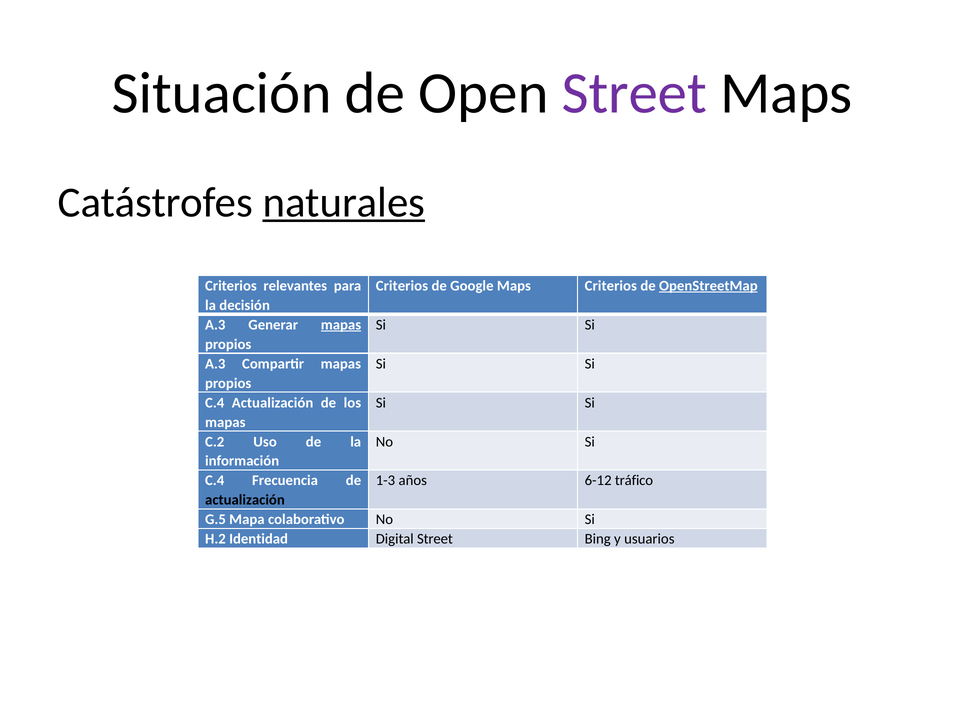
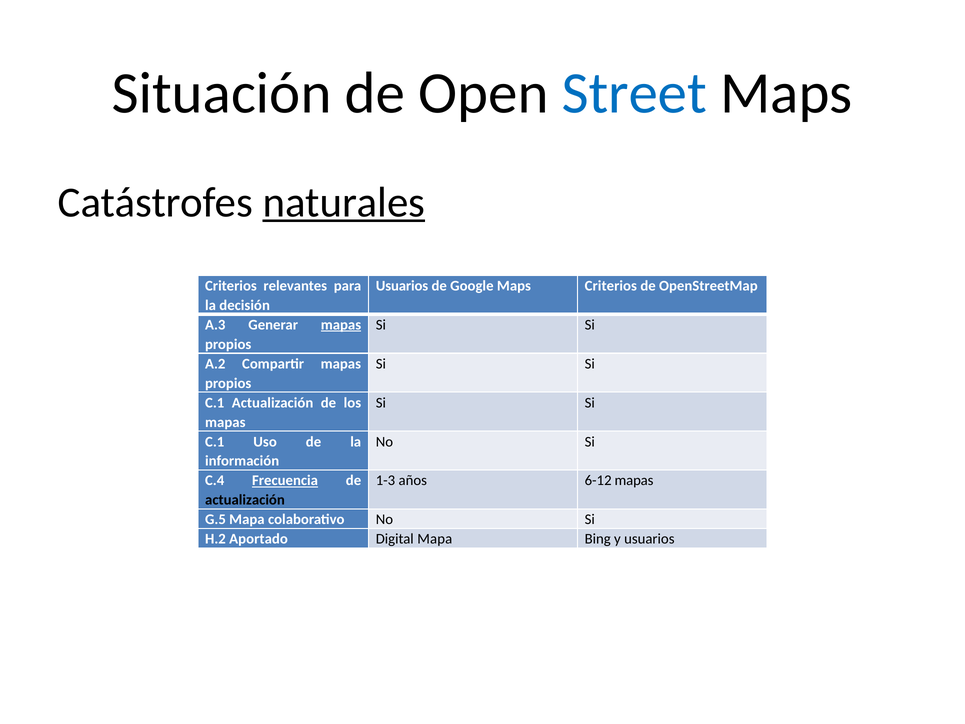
Street colour: purple -> blue (634, 93)
Criterios: Criterios -> Usuarios (402, 286)
OpenStreetMap underline: present -> none (708, 286)
A.3: A.3 -> A.2 (215, 364)
C.4: C.4 -> C.1 (215, 403)
C.2: C.2 -> C.1 (215, 442)
Frecuencia underline: none -> present (285, 480)
6-12 tráfico: tráfico -> mapas (634, 480)
Identidad: Identidad -> Aportado (259, 539)
Digital Street: Street -> Mapa (435, 539)
